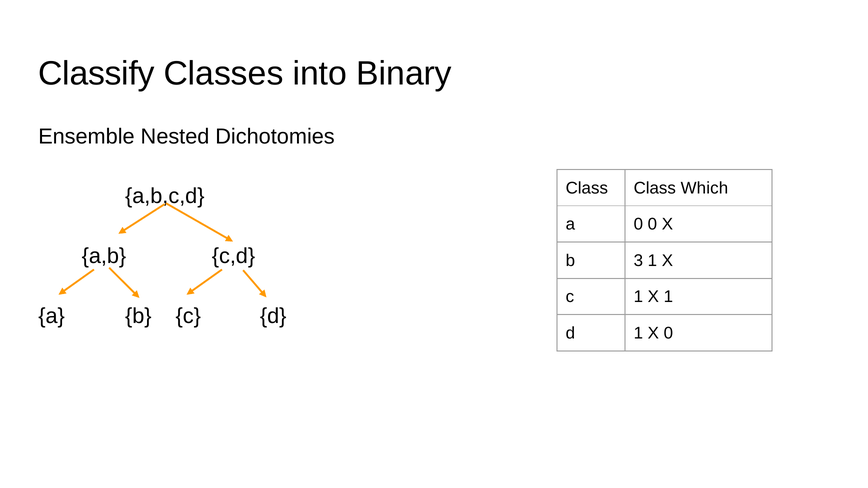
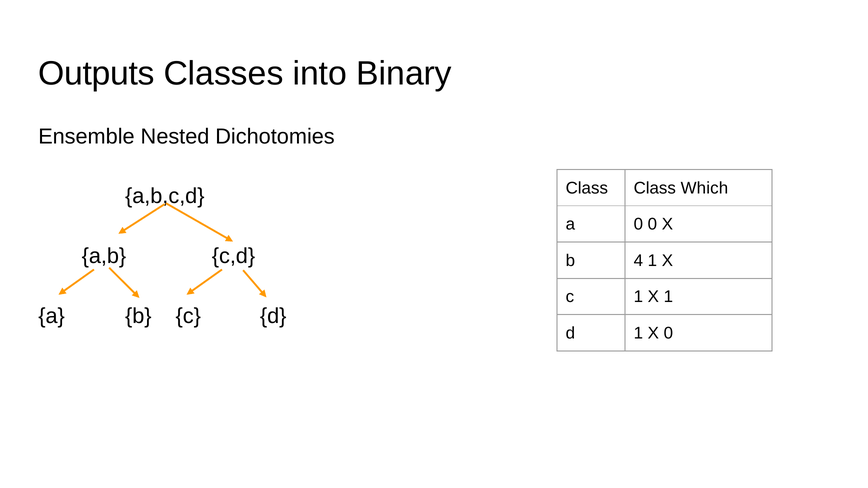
Classify: Classify -> Outputs (96, 74)
3: 3 -> 4 (638, 261)
